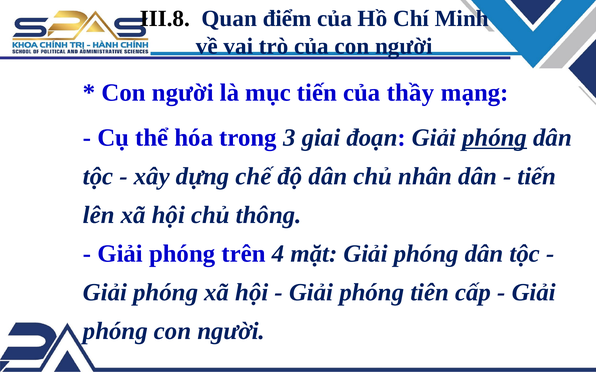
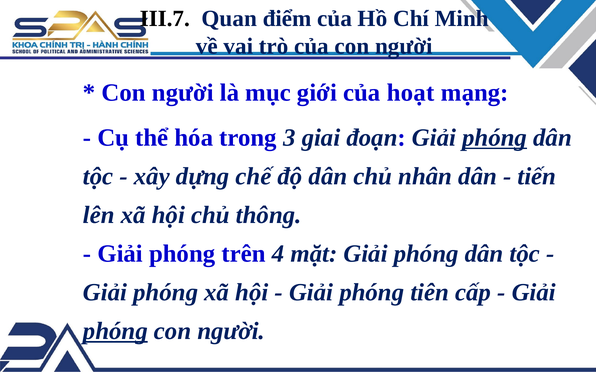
III.8: III.8 -> III.7 (165, 18)
mục tiến: tiến -> giới (317, 93)
thầy: thầy -> hoạt (411, 93)
phóng underline: none -> present (115, 332)
